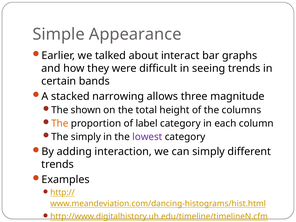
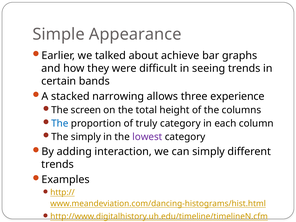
interact: interact -> achieve (180, 55)
magnitude: magnitude -> experience (237, 96)
shown: shown -> screen (86, 110)
The colour: orange -> blue (60, 123)
label: label -> truly (147, 123)
